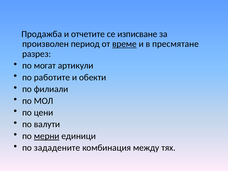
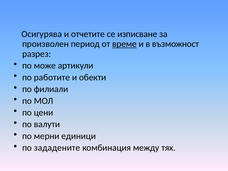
Продажба: Продажба -> Осигурява (42, 34)
пресмятане: пресмятане -> възможност (176, 44)
могат: могат -> може (45, 66)
мерни underline: present -> none (47, 136)
